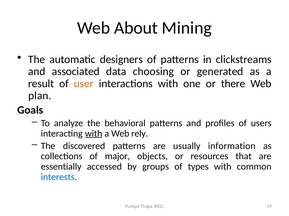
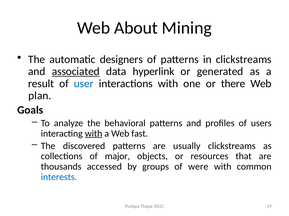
associated underline: none -> present (76, 72)
choosing: choosing -> hyperlink (154, 72)
user colour: orange -> blue (84, 84)
rely: rely -> fast (140, 134)
usually information: information -> clickstreams (232, 146)
essentially: essentially -> thousands (61, 167)
types: types -> were (198, 167)
